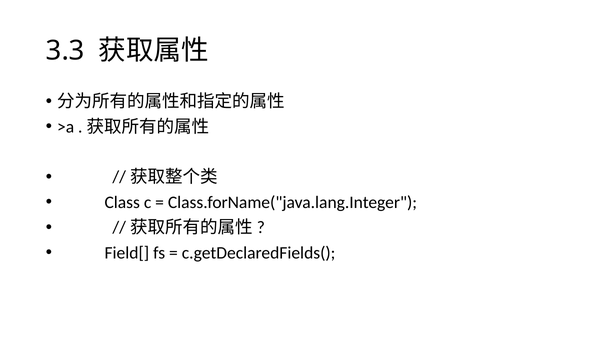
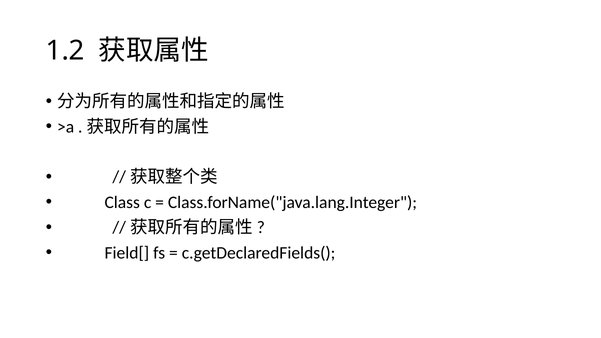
3.3: 3.3 -> 1.2 (65, 50)
